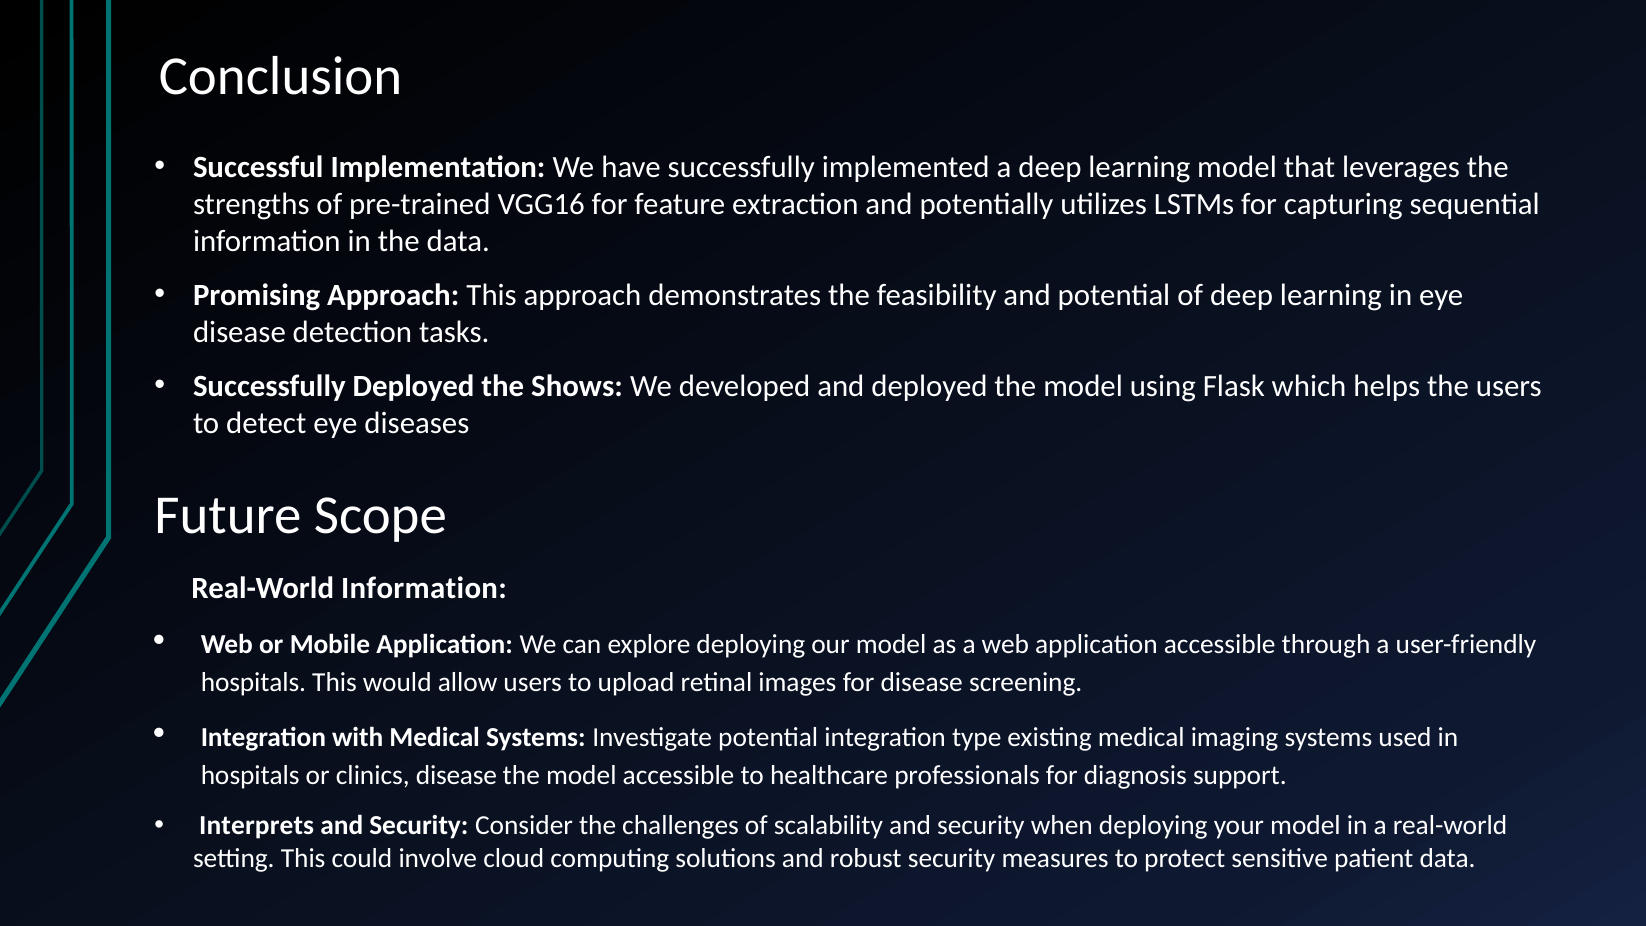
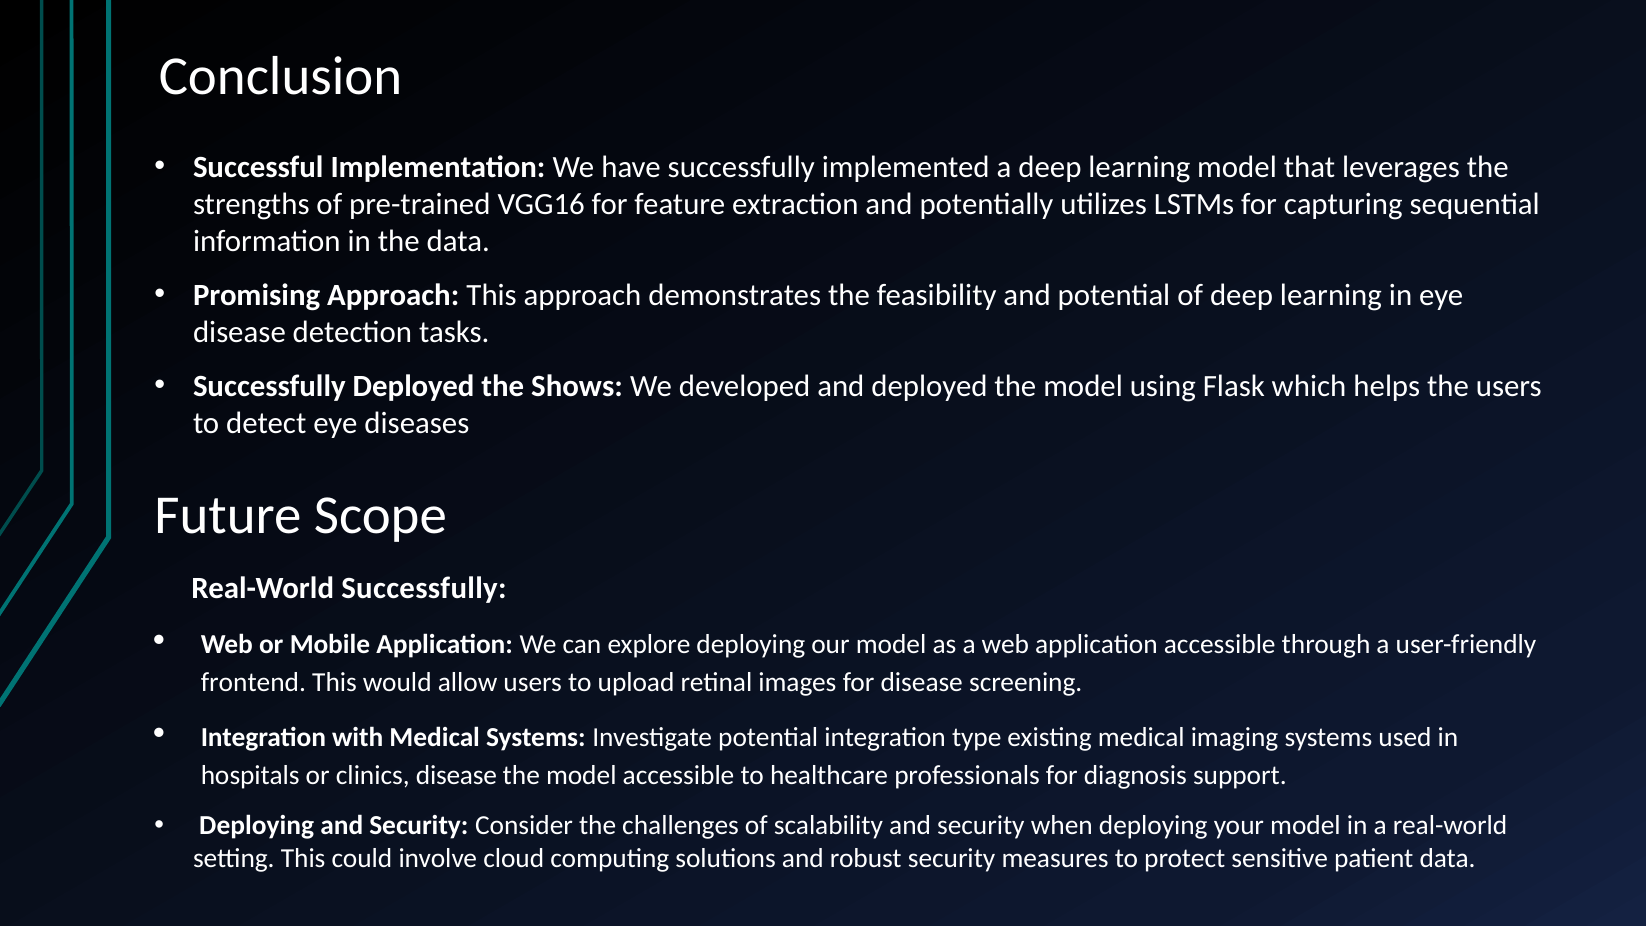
Real-World Information: Information -> Successfully (424, 588)
hospitals: hospitals -> frontend (253, 683)
Interprets: Interprets -> Deploying (257, 826)
